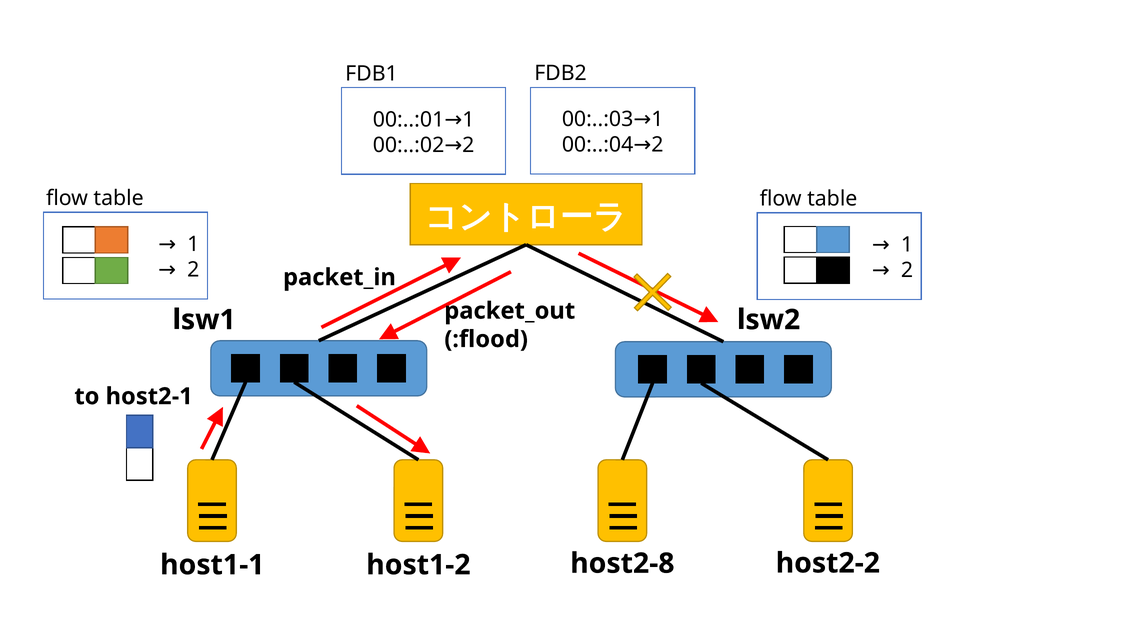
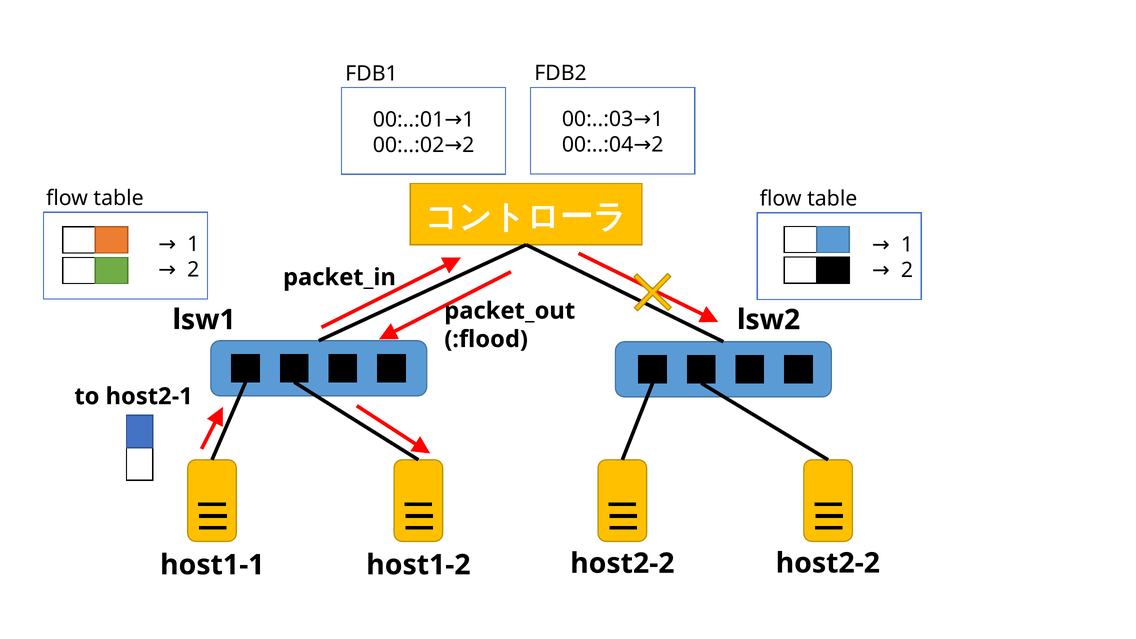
host1-2 host2-8: host2-8 -> host2-2 (622, 563)
